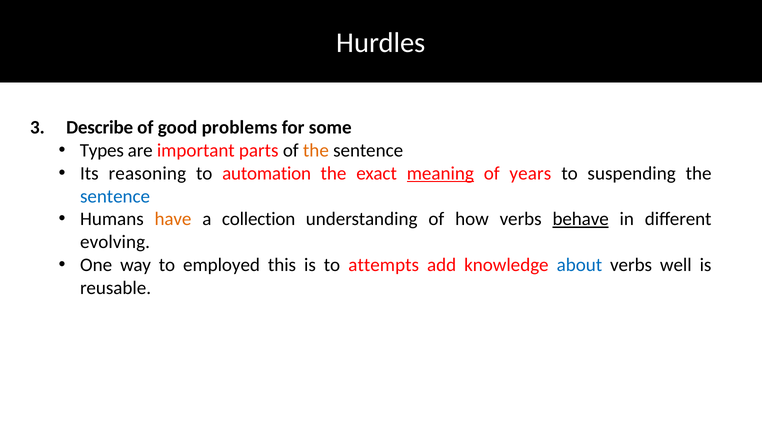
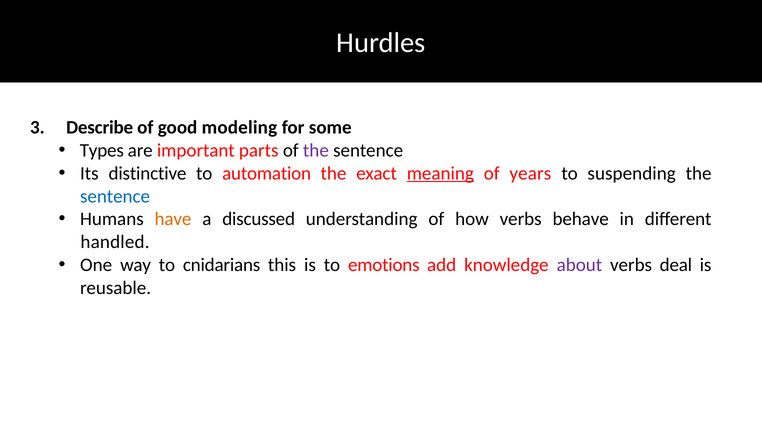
problems: problems -> modeling (239, 127)
the colour: orange -> purple (316, 150)
reasoning: reasoning -> distinctive (147, 173)
collection: collection -> discussed (259, 219)
behave underline: present -> none (581, 219)
evolving: evolving -> handled (115, 242)
employed: employed -> cnidarians (222, 265)
attempts: attempts -> emotions (384, 265)
about colour: blue -> purple (579, 265)
well: well -> deal (676, 265)
